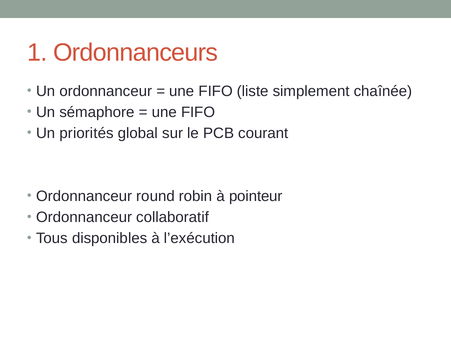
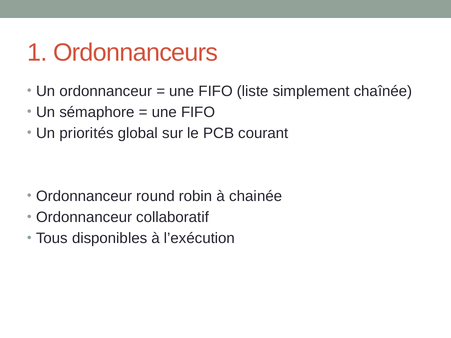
pointeur: pointeur -> chainée (256, 196)
